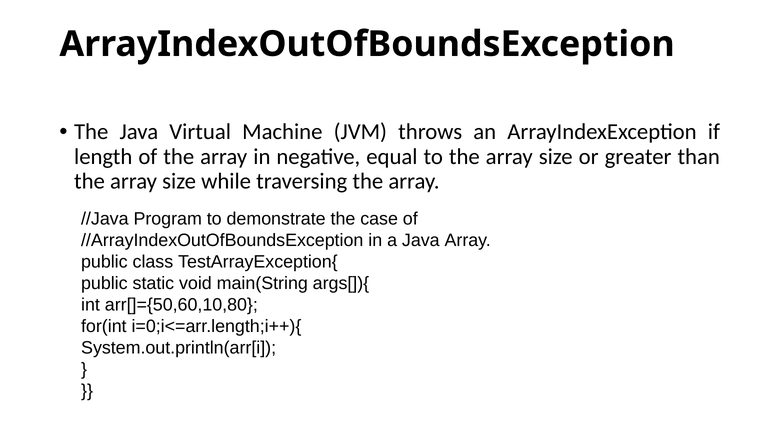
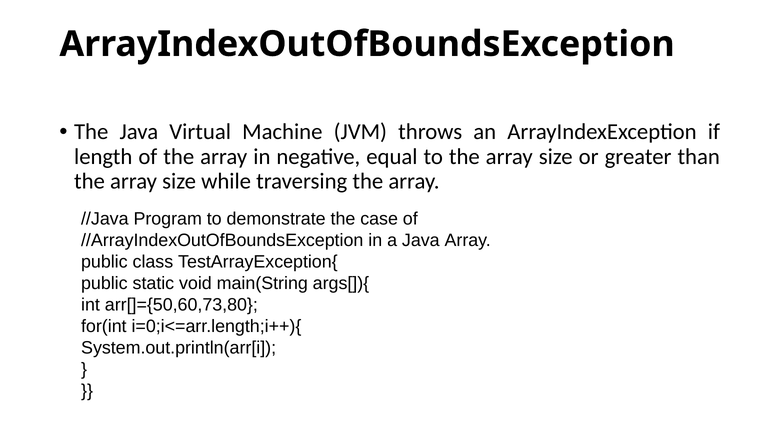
arr[]={50,60,10,80: arr[]={50,60,10,80 -> arr[]={50,60,73,80 (181, 305)
